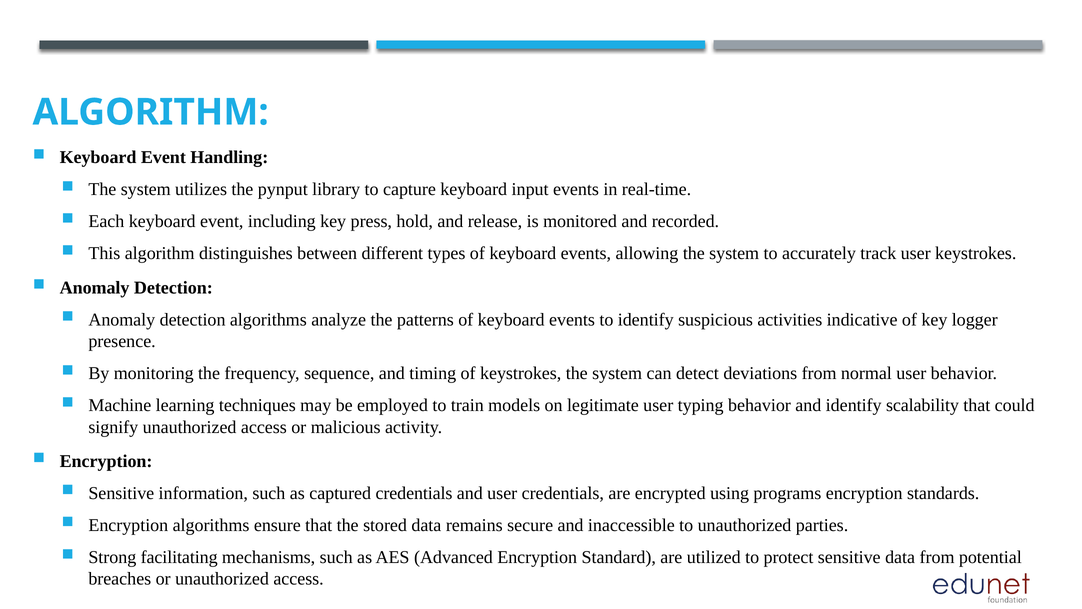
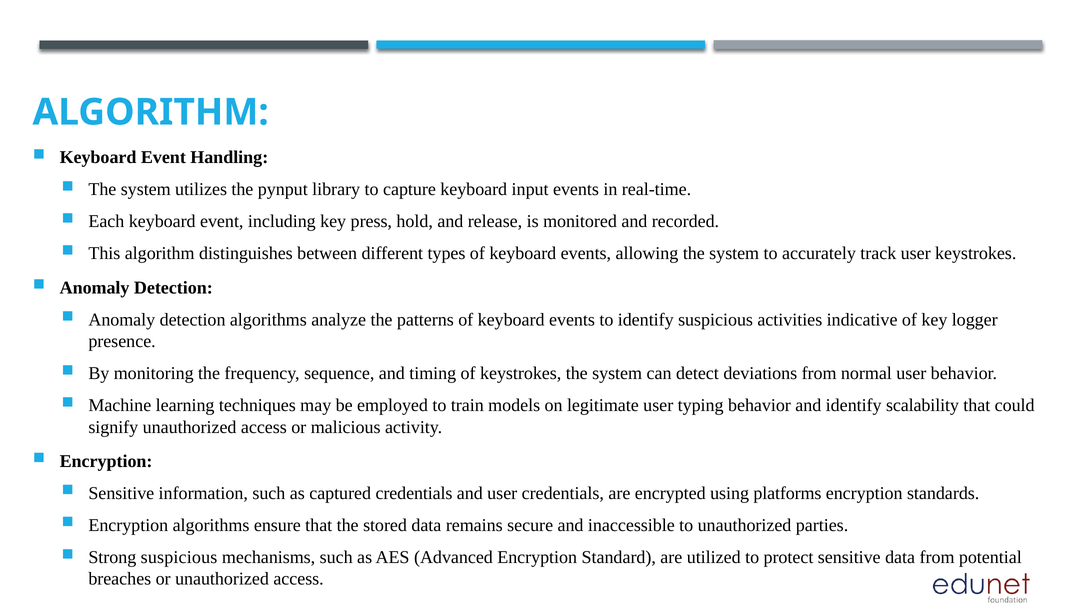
programs: programs -> platforms (787, 493)
Strong facilitating: facilitating -> suspicious (179, 557)
